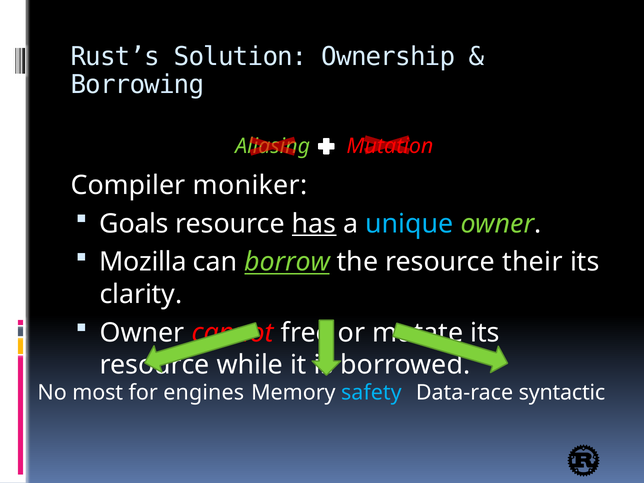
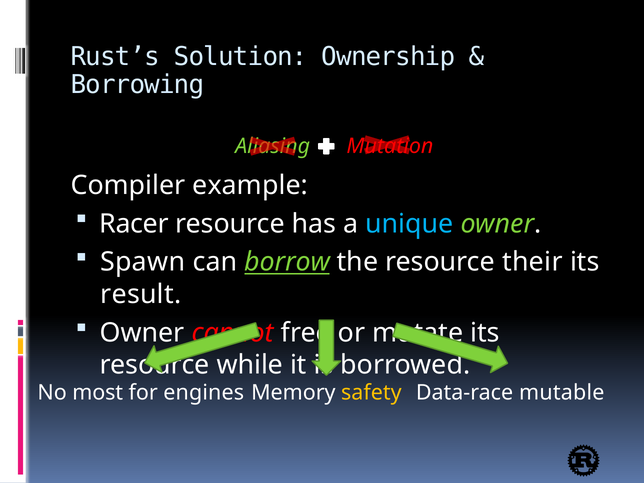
moniker: moniker -> example (250, 185)
Goals: Goals -> Racer (134, 224)
has underline: present -> none (314, 224)
Mozilla: Mozilla -> Spawn (143, 262)
clarity: clarity -> result (141, 294)
safety colour: light blue -> yellow (371, 393)
syntactic: syntactic -> mutable (562, 393)
